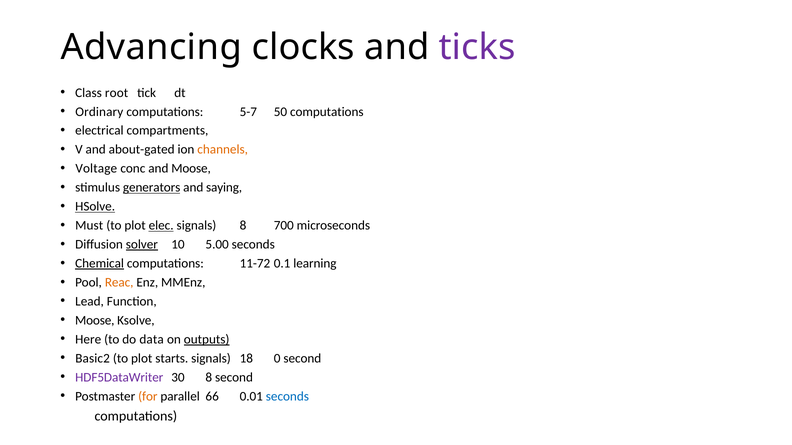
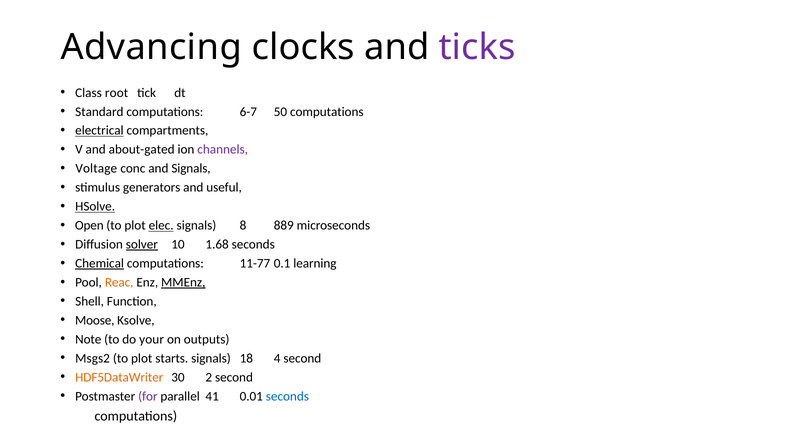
Ordinary: Ordinary -> Standard (99, 112)
5-7: 5-7 -> 6-7 (248, 112)
electrical underline: none -> present (99, 131)
channels colour: orange -> purple (223, 150)
and Moose: Moose -> Signals (191, 169)
generators underline: present -> none (152, 188)
saying: saying -> useful (224, 188)
Must: Must -> Open (89, 226)
700: 700 -> 889 (284, 226)
5.00: 5.00 -> 1.68 (217, 245)
11-72: 11-72 -> 11-77 (255, 264)
MMEnz underline: none -> present (183, 283)
Lead: Lead -> Shell (90, 302)
Here: Here -> Note (88, 340)
data: data -> your (152, 340)
outputs underline: present -> none (207, 340)
Basic2: Basic2 -> Msgs2 (93, 359)
0: 0 -> 4 (277, 359)
HDF5DataWriter colour: purple -> orange (119, 378)
30 8: 8 -> 2 (209, 378)
for colour: orange -> purple (148, 397)
66: 66 -> 41 (212, 397)
